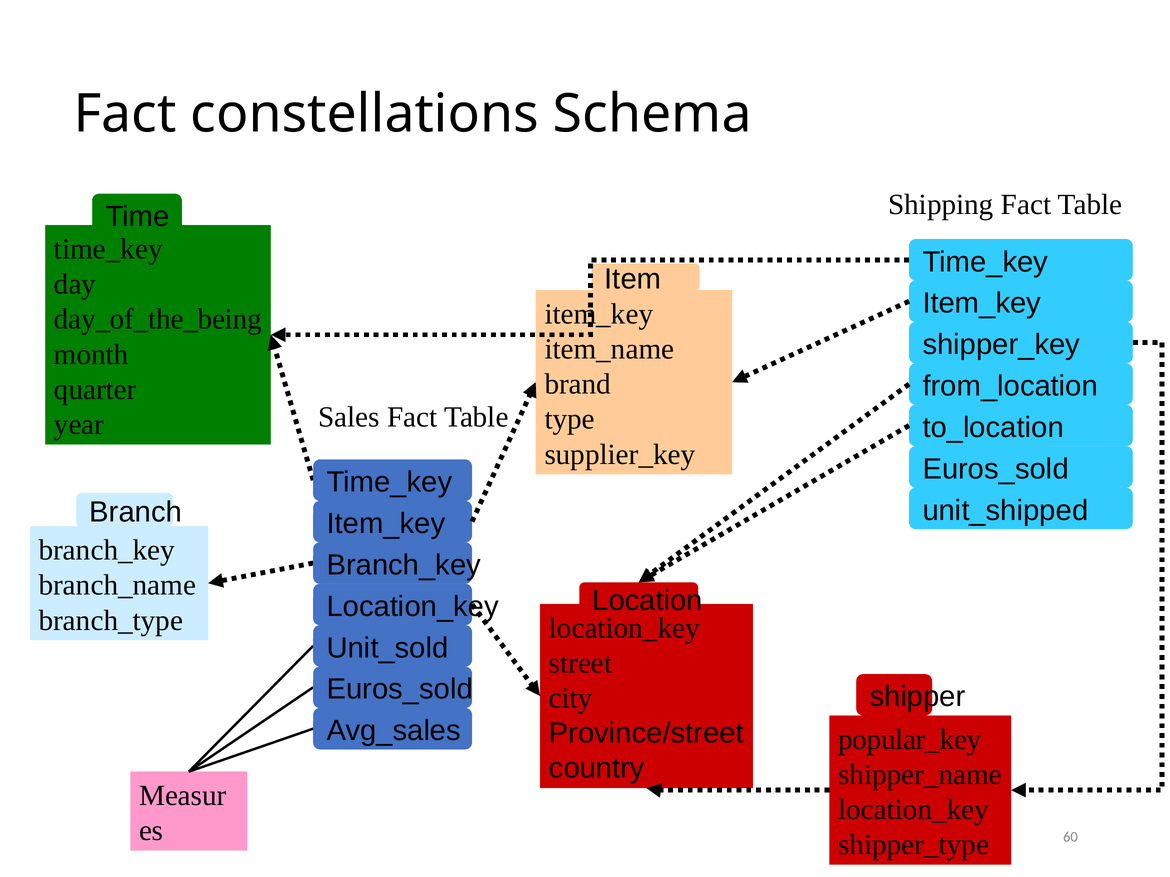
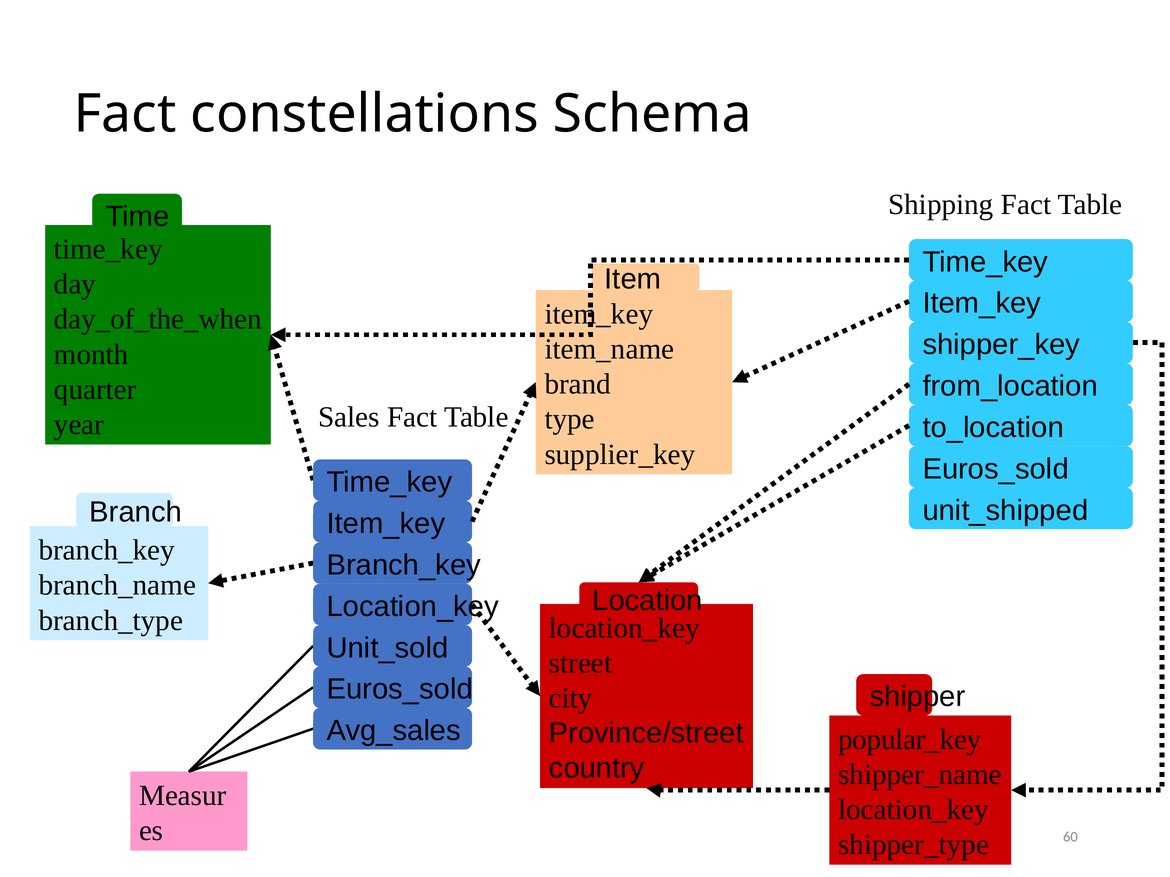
day_of_the_being: day_of_the_being -> day_of_the_when (158, 319)
